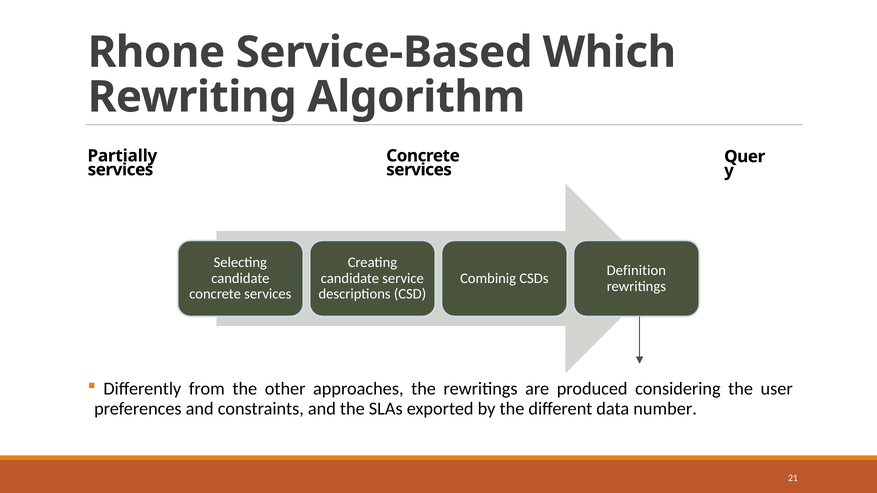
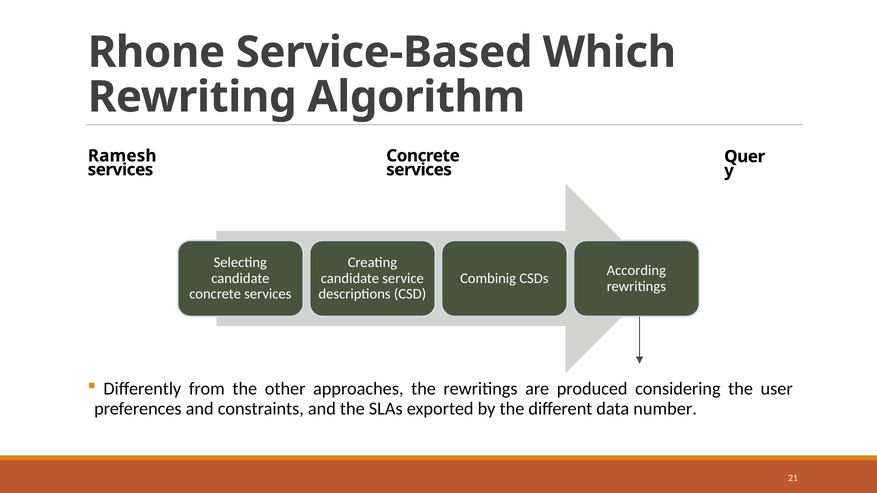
Partially: Partially -> Ramesh (122, 156)
Definition: Definition -> According (636, 271)
